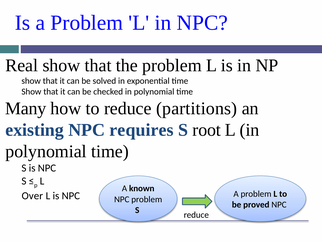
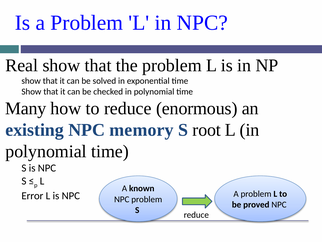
partitions: partitions -> enormous (197, 108)
requires: requires -> memory (142, 130)
Over: Over -> Error (32, 195)
